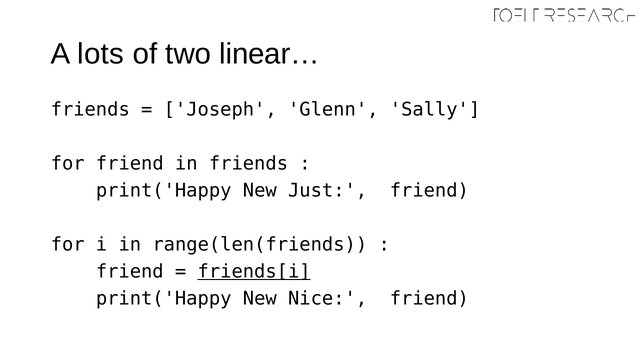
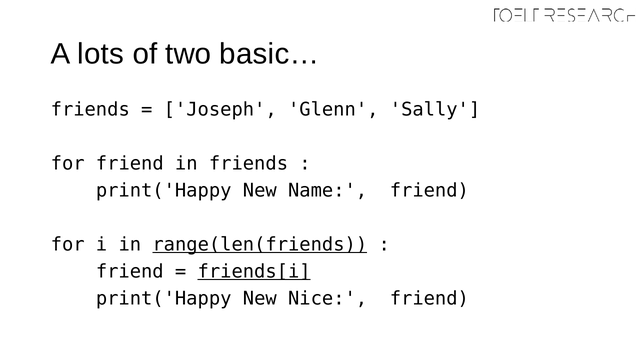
linear…: linear… -> basic… (269, 54)
Just: Just -> Name (328, 191)
range(len(friends underline: none -> present (260, 245)
